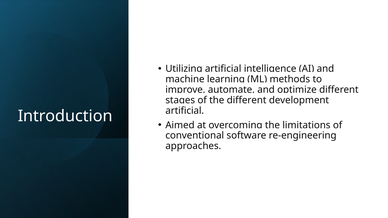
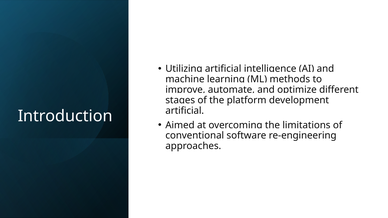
the different: different -> platform (247, 100)
